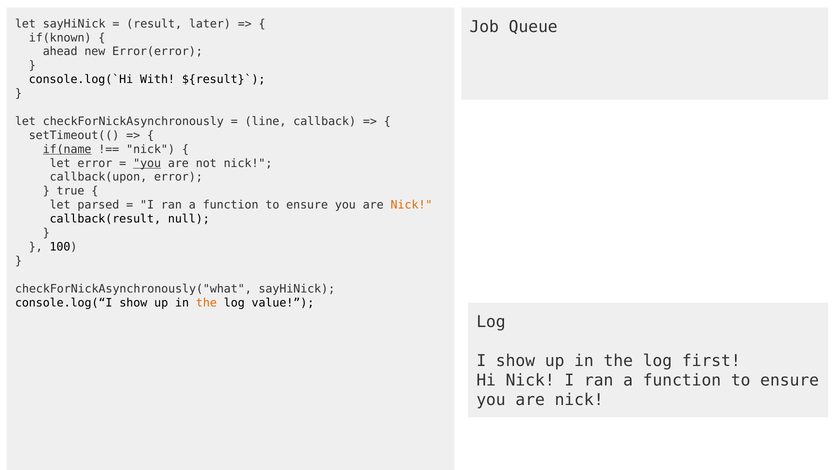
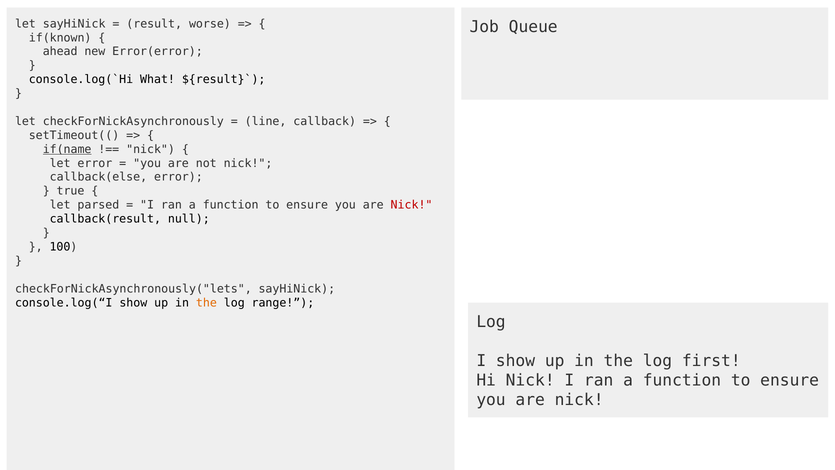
later: later -> worse (210, 24)
With: With -> What (158, 79)
you underline: present -> none (147, 163)
callback(upon: callback(upon -> callback(else (98, 177)
Nick colour: orange -> red (412, 205)
checkForNickAsynchronously("what: checkForNickAsynchronously("what -> checkForNickAsynchronously("lets (133, 289)
value: value -> range (283, 302)
